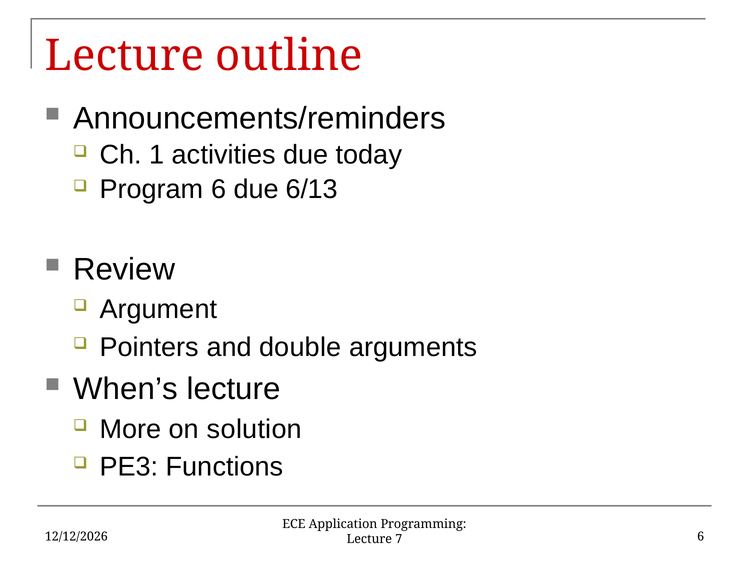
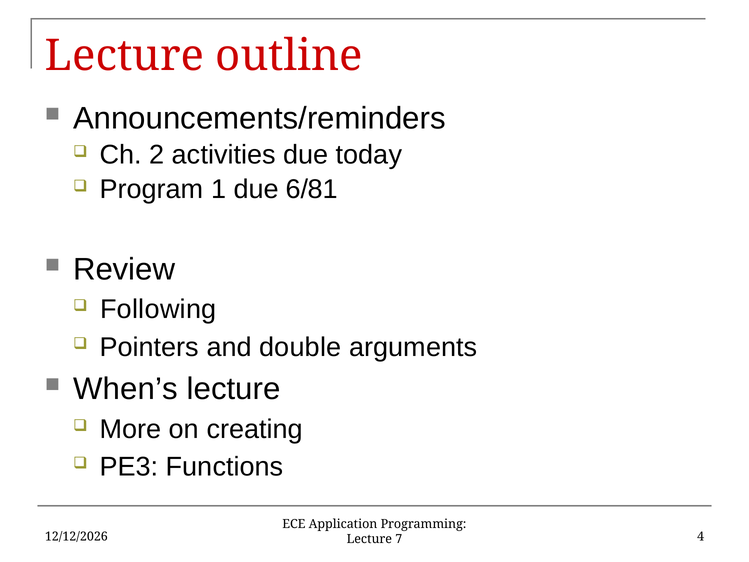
1: 1 -> 2 (157, 155)
Program 6: 6 -> 1 (219, 189)
6/13: 6/13 -> 6/81 (312, 189)
Argument: Argument -> Following (158, 309)
solution: solution -> creating (255, 429)
7 6: 6 -> 4 (701, 536)
